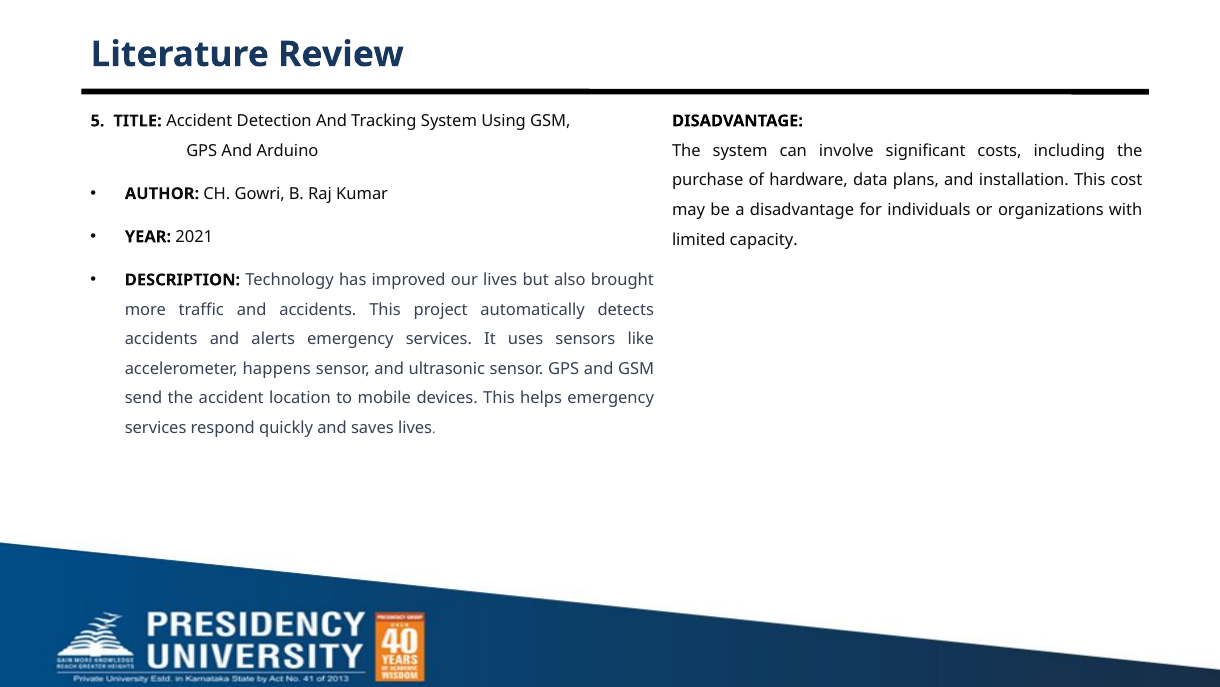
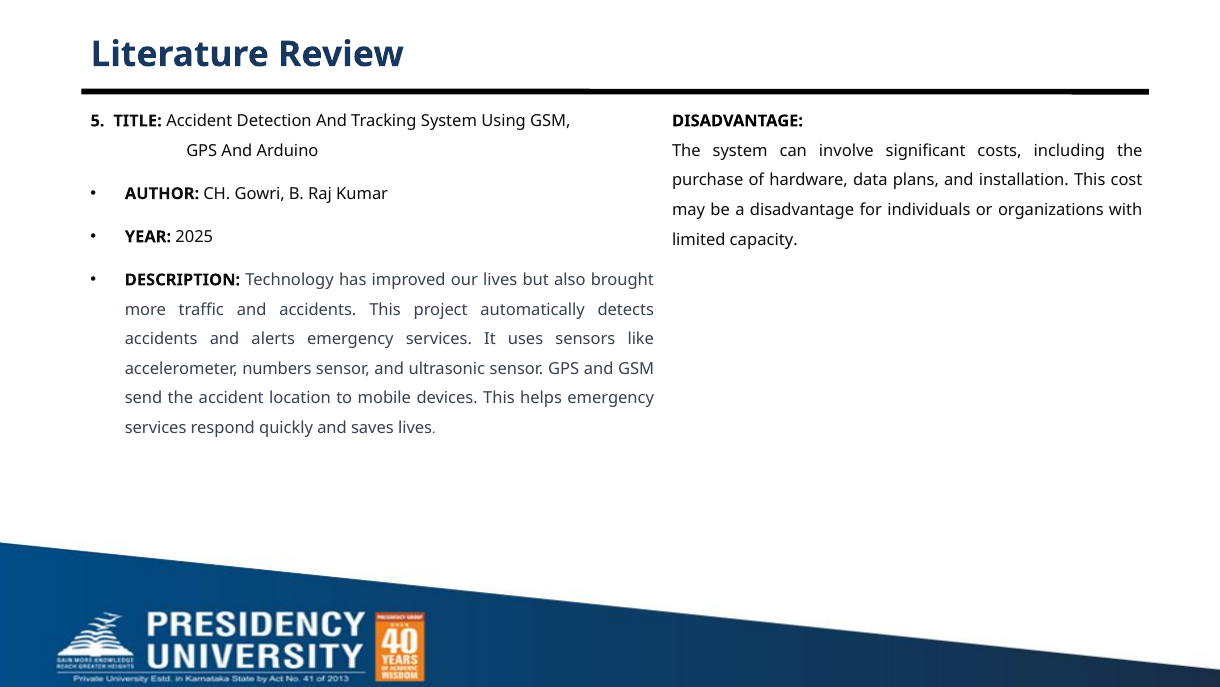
2021: 2021 -> 2025 (194, 237)
happens: happens -> numbers (277, 368)
